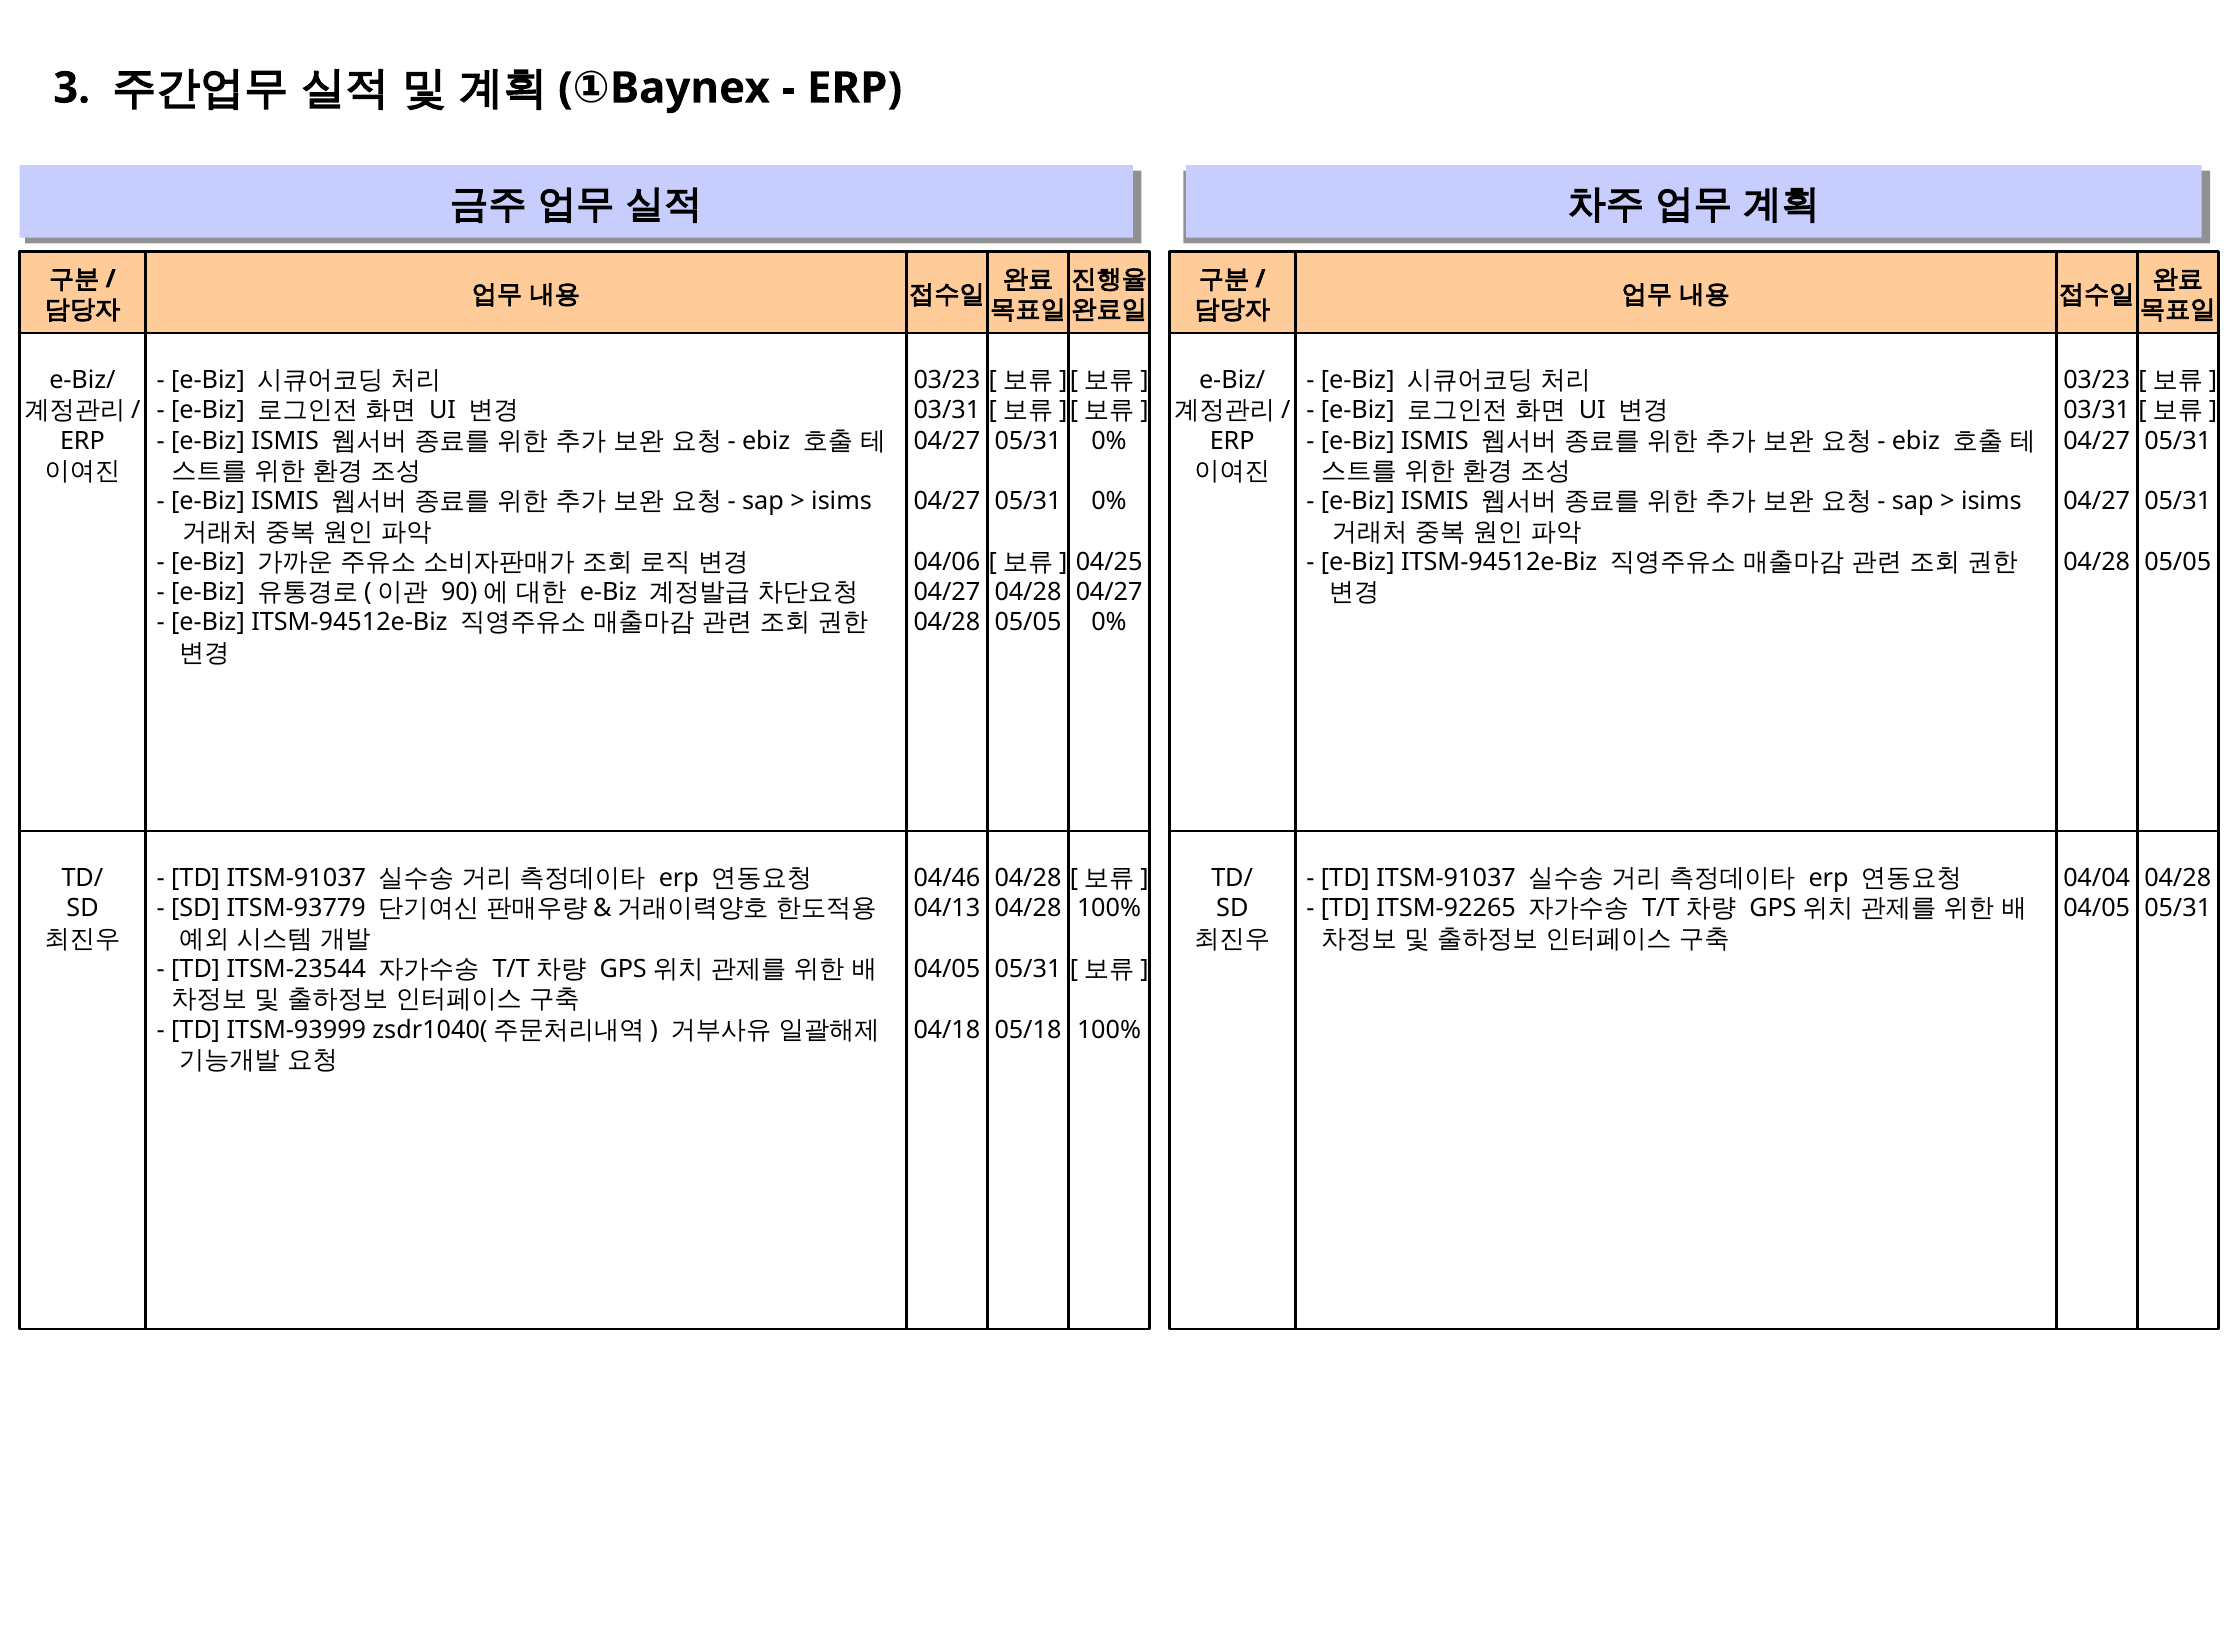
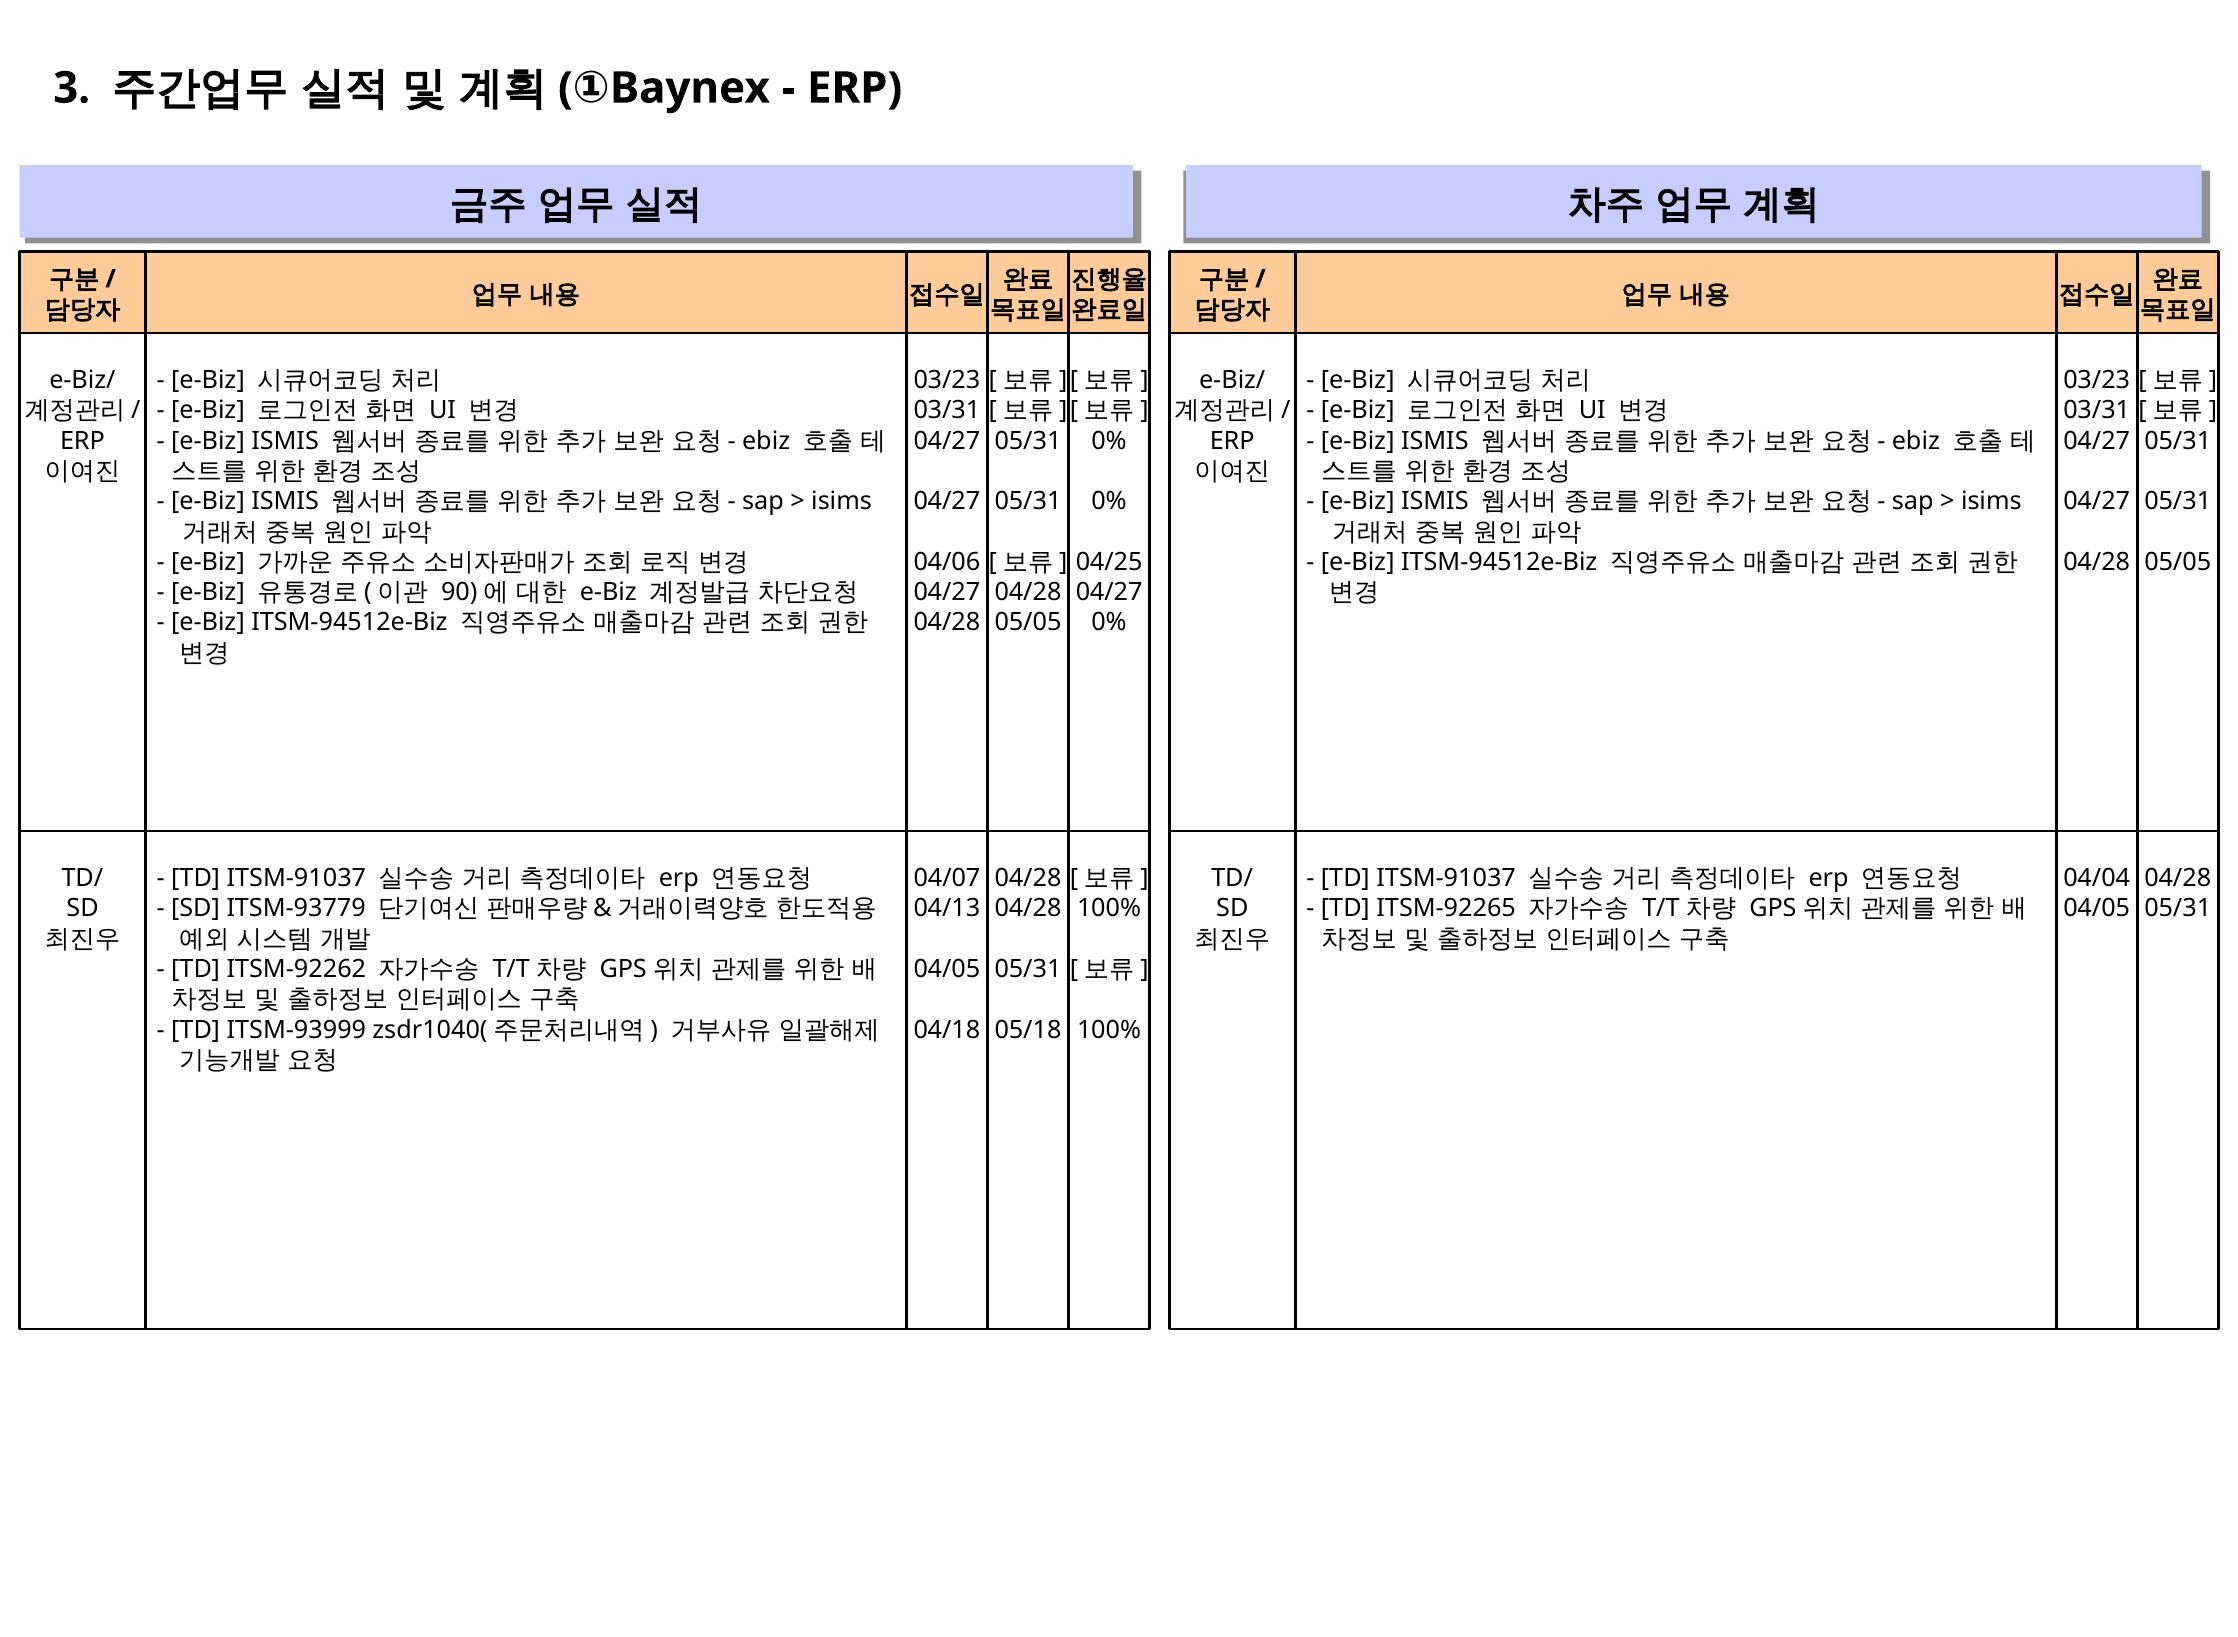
04/46: 04/46 -> 04/07 (947, 878)
ITSM-23544: ITSM-23544 -> ITSM-92262 (296, 969)
